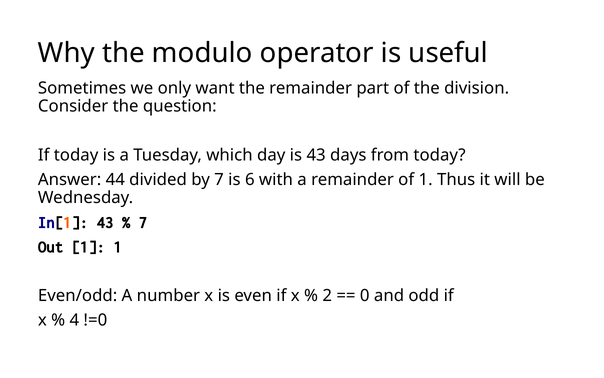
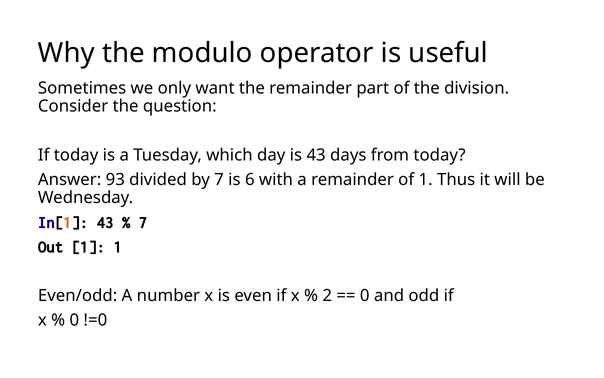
44: 44 -> 93 (115, 179)
4: 4 -> 0 (74, 320)
